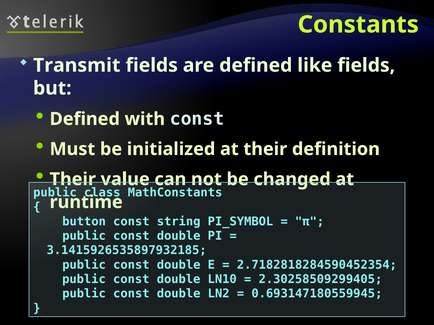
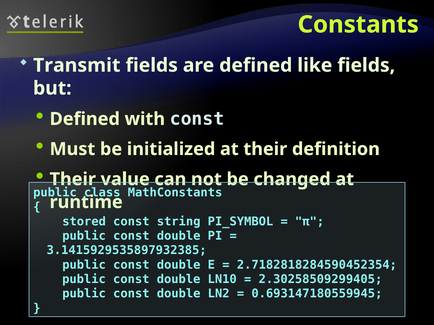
button: button -> stored (84, 222)
3.1415926535897932185: 3.1415926535897932185 -> 3.1415929535897932385 (127, 251)
